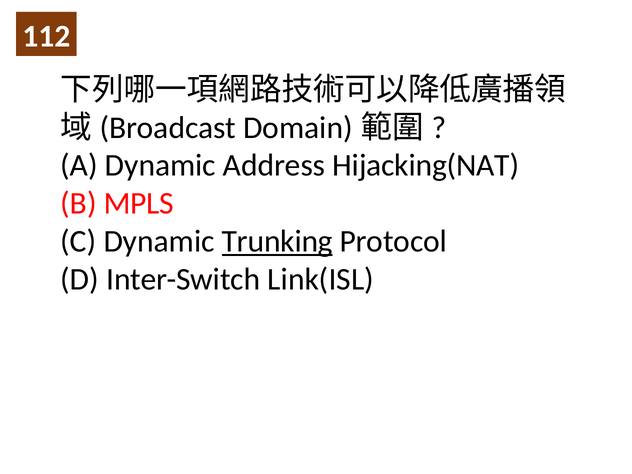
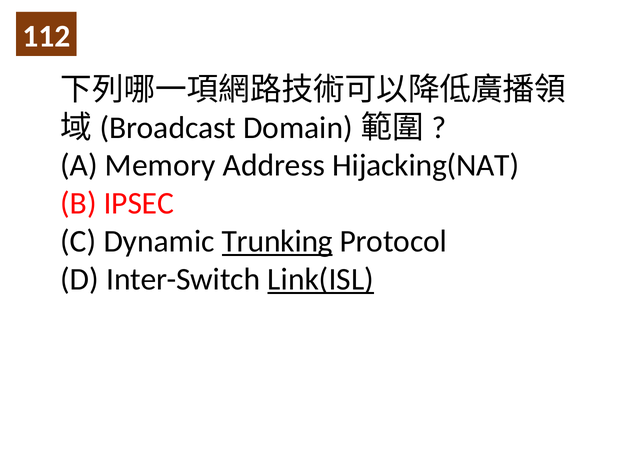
A Dynamic: Dynamic -> Memory (160, 166)
MPLS: MPLS -> IPSEC (139, 203)
Link(ISL underline: none -> present (321, 279)
